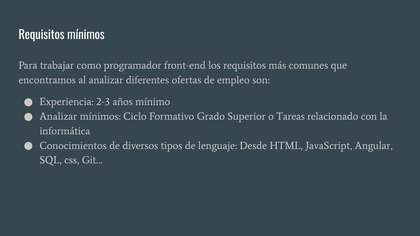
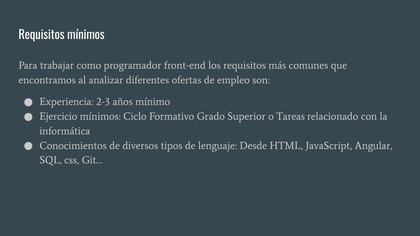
Analizar: Analizar -> Ejercicio (58, 116)
